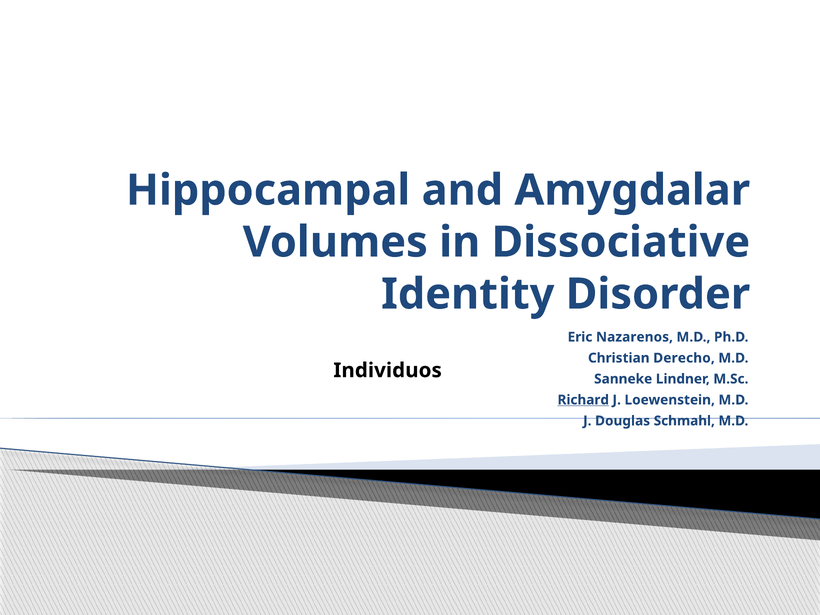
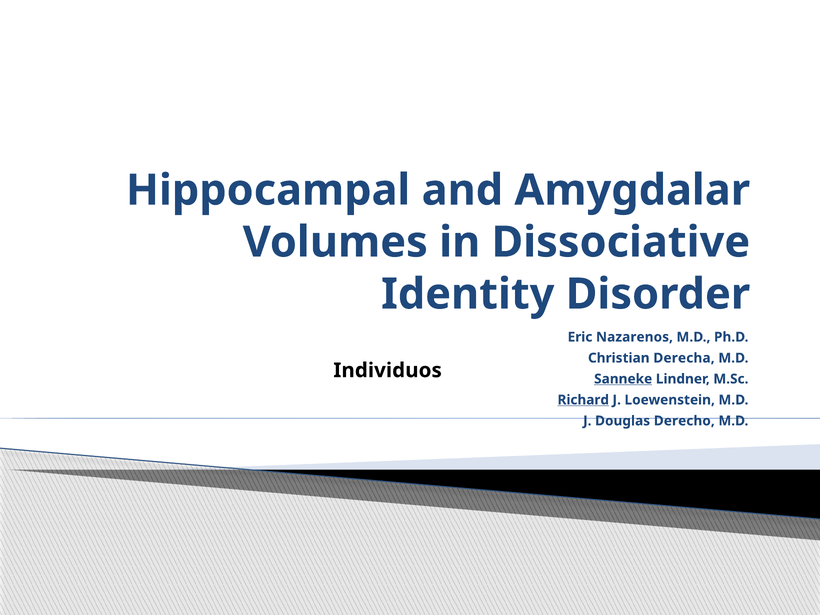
Derecho: Derecho -> Derecha (684, 358)
Sanneke underline: none -> present (623, 379)
Schmahl: Schmahl -> Derecho (684, 421)
